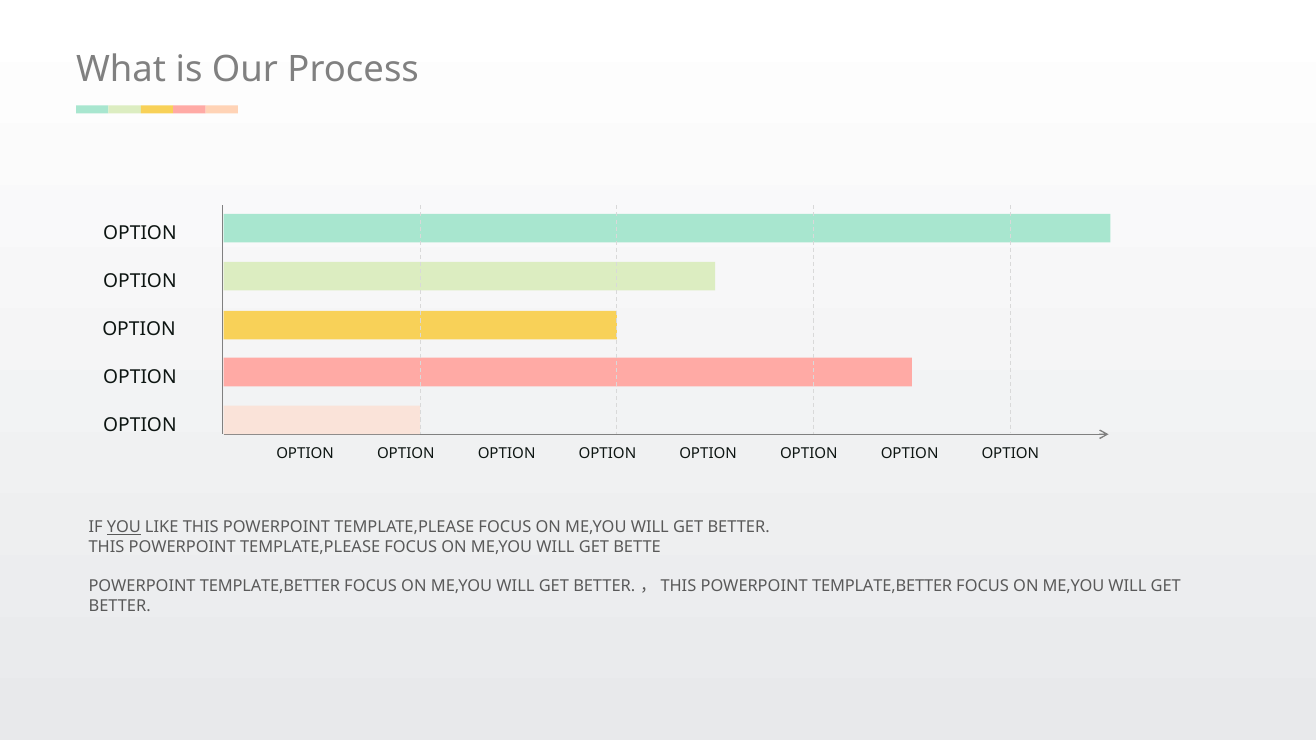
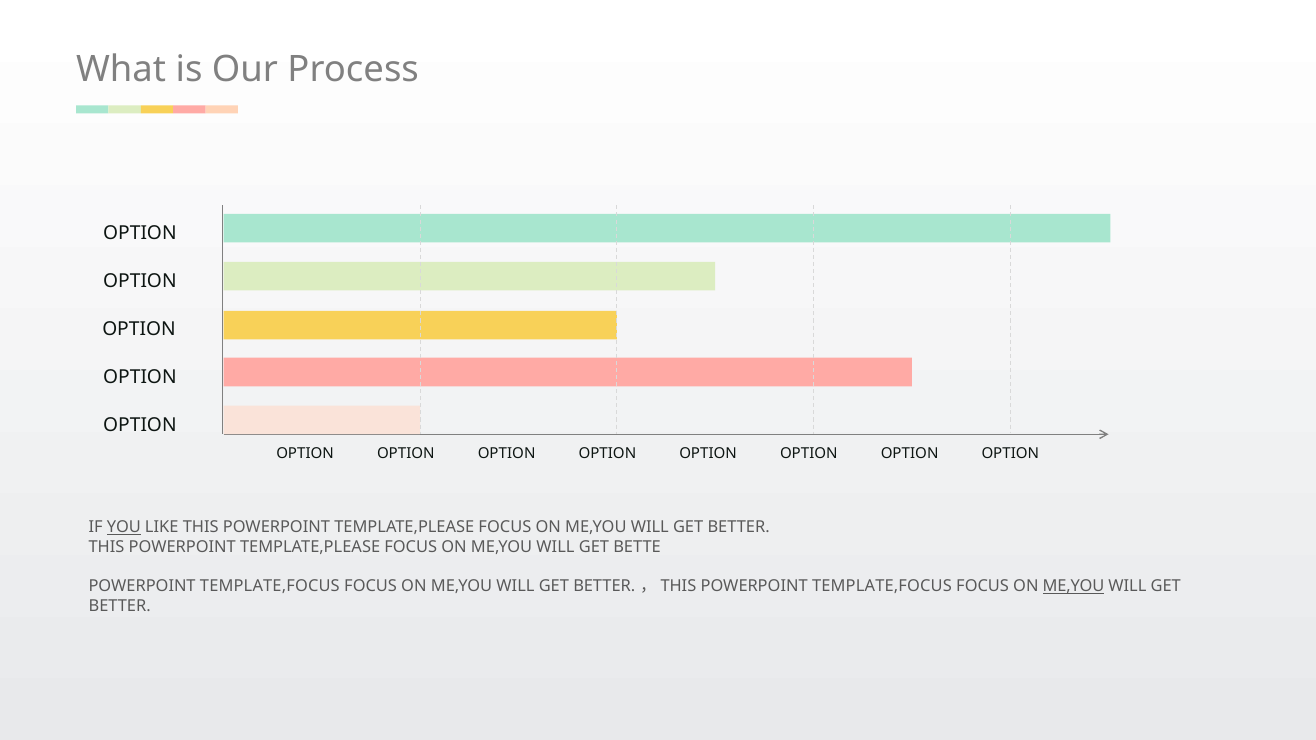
TEMPLATE,BETTER: TEMPLATE,BETTER -> TEMPLATE,FOCUS (270, 587)
TEMPLATE,BETTER: TEMPLATE,BETTER -> TEMPLATE,FOCUS (882, 587)
ME,YOU underline: none -> present (1074, 587)
